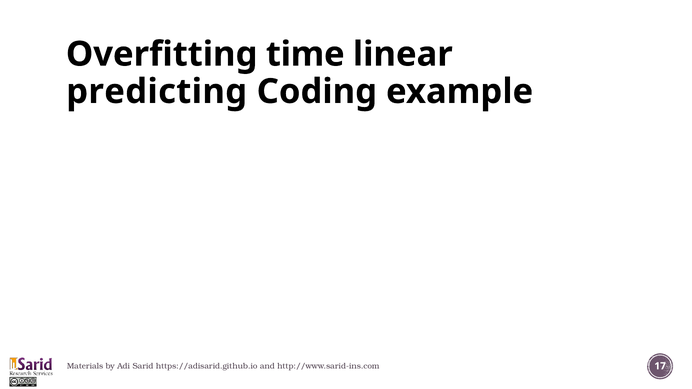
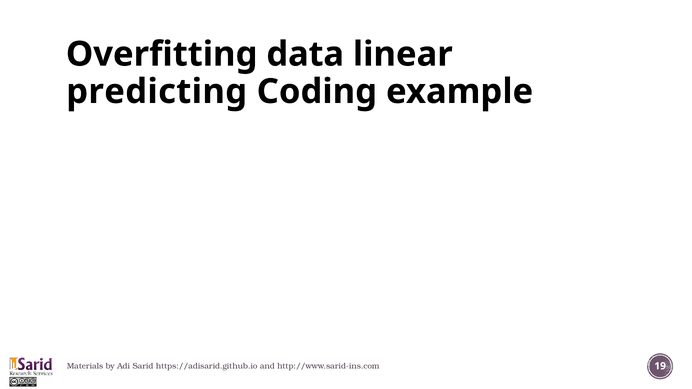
time: time -> data (305, 54)
17: 17 -> 19 (660, 366)
